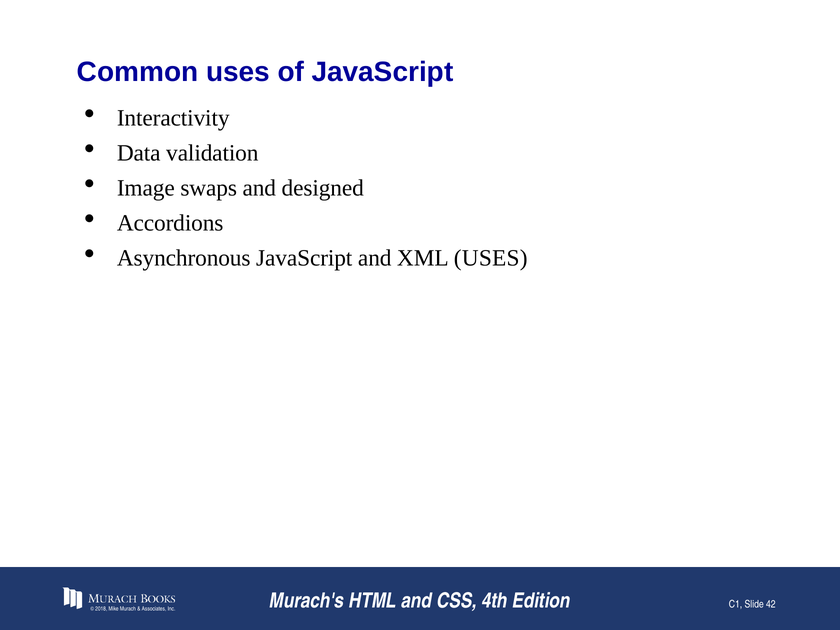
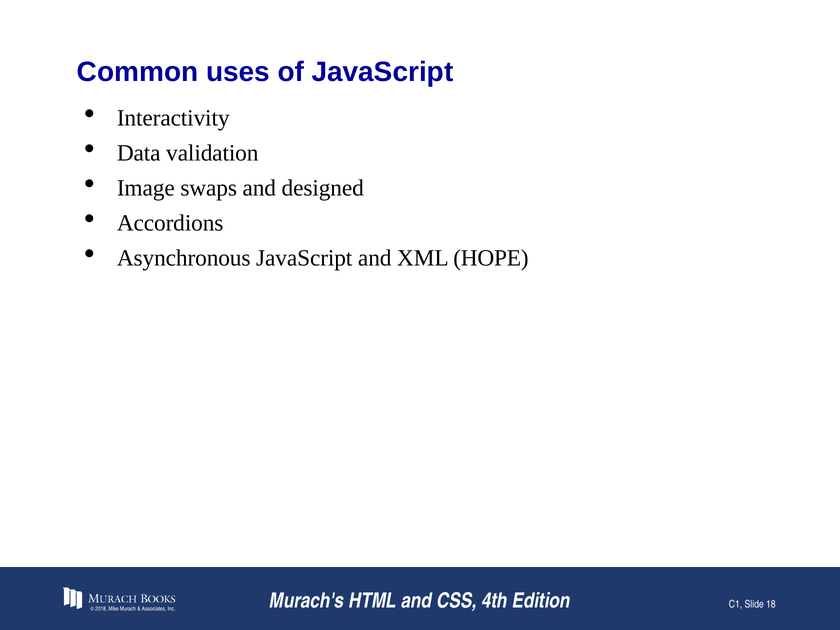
XML USES: USES -> HOPE (491, 258)
42: 42 -> 18 (771, 604)
